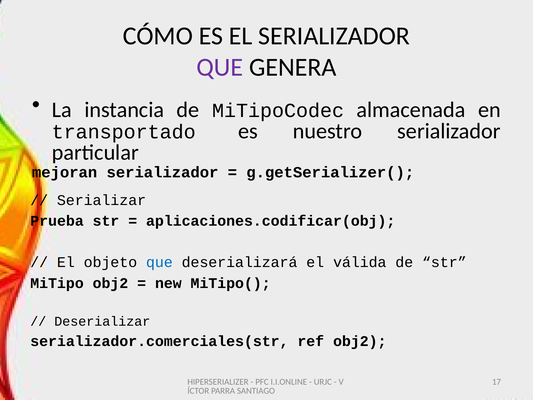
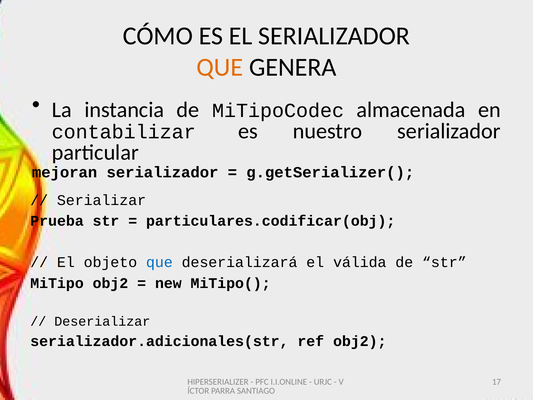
QUE colour: purple -> orange (220, 67)
transportado: transportado -> contabilizar (124, 132)
aplicaciones.codificar(obj: aplicaciones.codificar(obj -> particulares.codificar(obj (271, 221)
serializador.comerciales(str: serializador.comerciales(str -> serializador.adicionales(str (159, 341)
